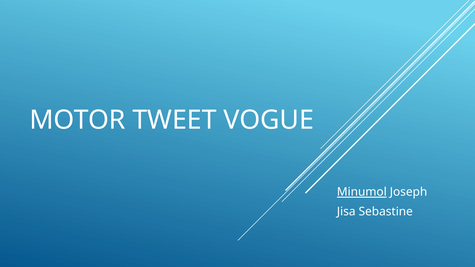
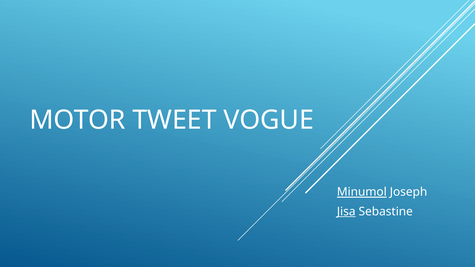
Jisa underline: none -> present (346, 212)
